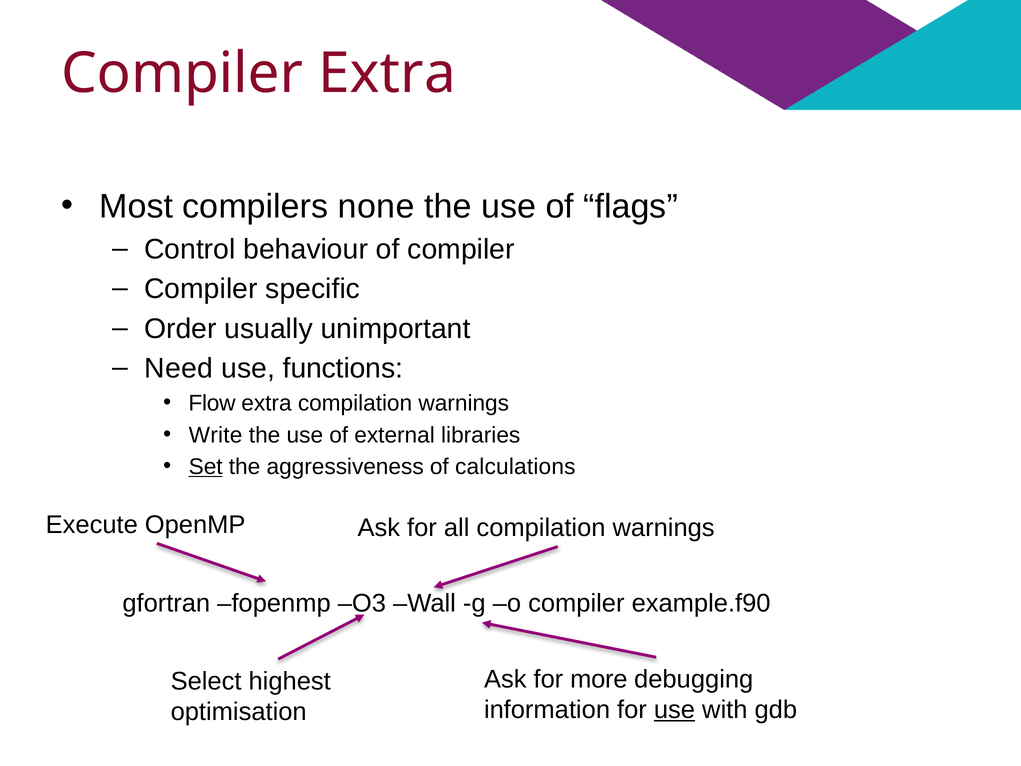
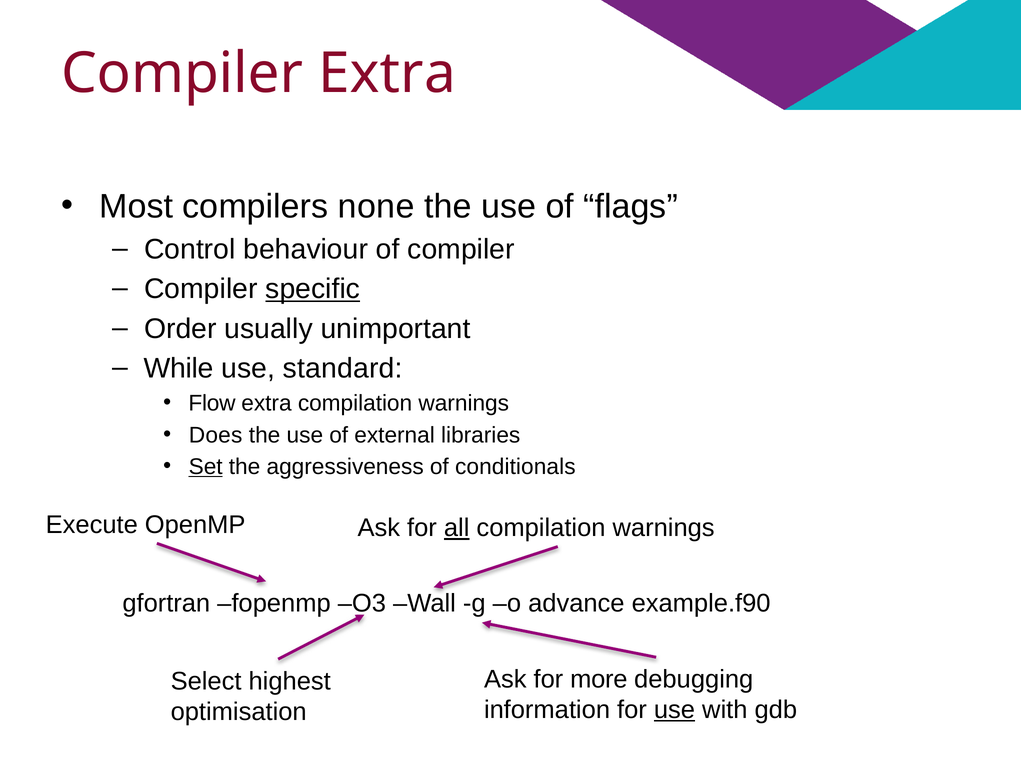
specific underline: none -> present (313, 289)
Need: Need -> While (179, 368)
functions: functions -> standard (343, 368)
Write: Write -> Does (216, 435)
calculations: calculations -> conditionals (515, 467)
all underline: none -> present (457, 528)
compiler: compiler -> advance (576, 603)
